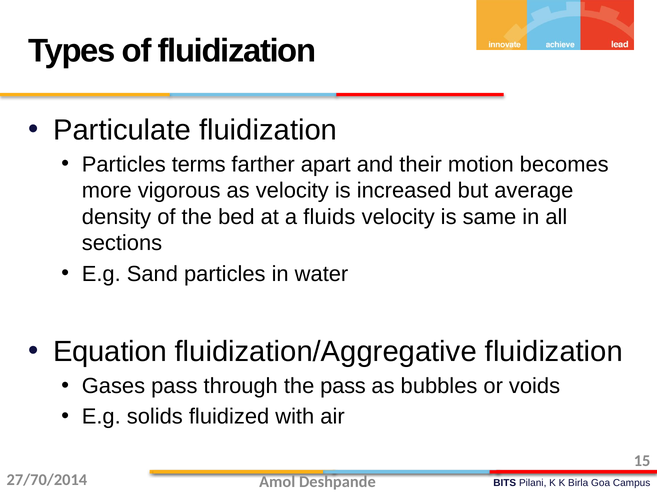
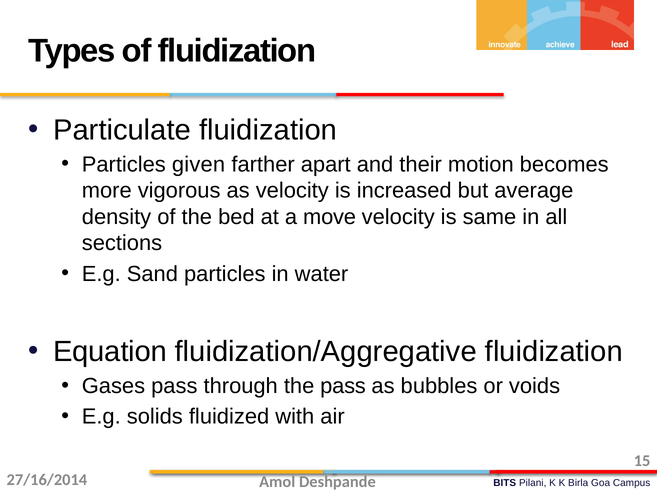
terms: terms -> given (199, 165)
fluids: fluids -> move (330, 217)
27/70/2014: 27/70/2014 -> 27/16/2014 (47, 481)
